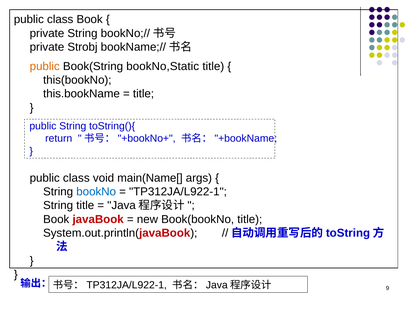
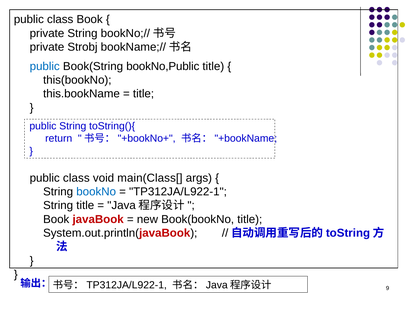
public colour: orange -> blue (45, 66)
bookNo,Static: bookNo,Static -> bookNo,Public (163, 66)
main(Name[: main(Name[ -> main(Class[ (150, 178)
